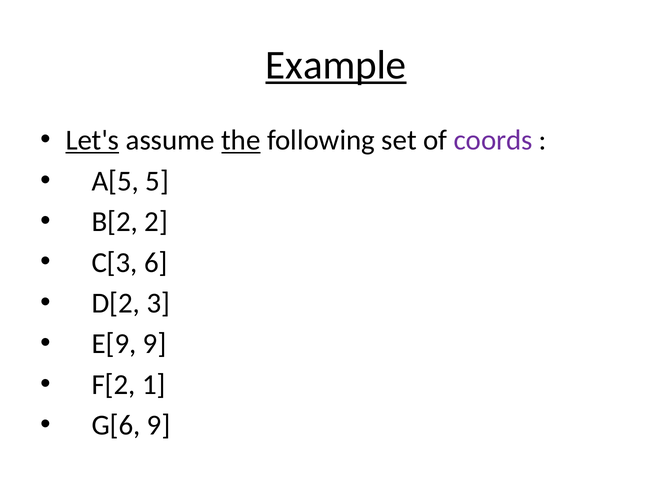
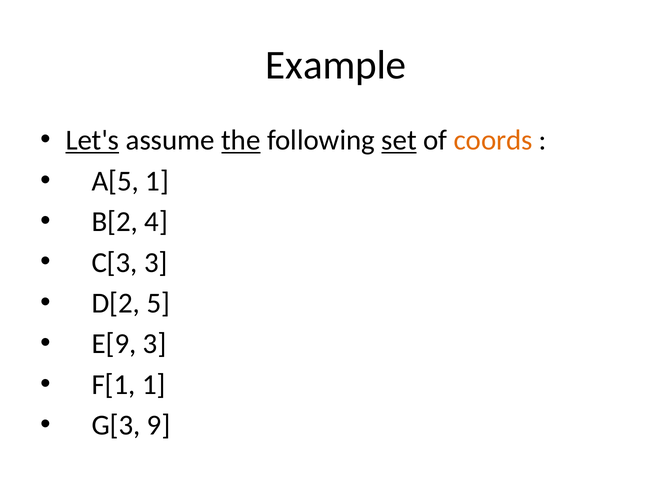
Example underline: present -> none (336, 65)
set underline: none -> present (399, 140)
coords colour: purple -> orange (493, 140)
A[5 5: 5 -> 1 (157, 181)
2: 2 -> 4 (156, 222)
C[3 6: 6 -> 3 (156, 263)
3: 3 -> 5 (158, 303)
E[9 9: 9 -> 3 (155, 344)
F[2: F[2 -> F[1 (114, 385)
G[6: G[6 -> G[3 (116, 425)
